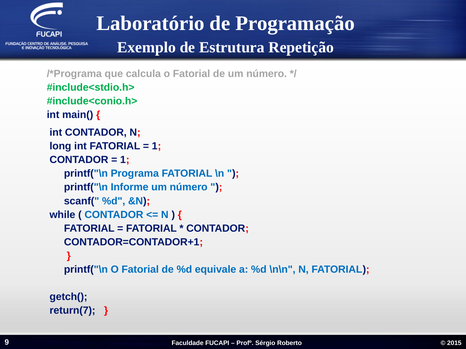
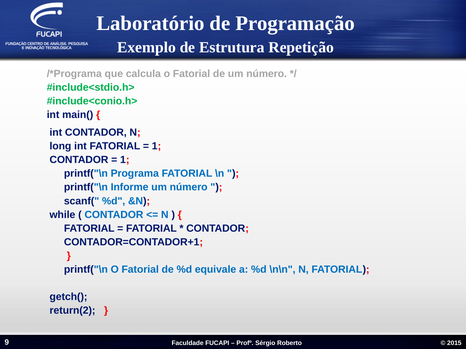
return(7: return(7 -> return(2 (72, 311)
